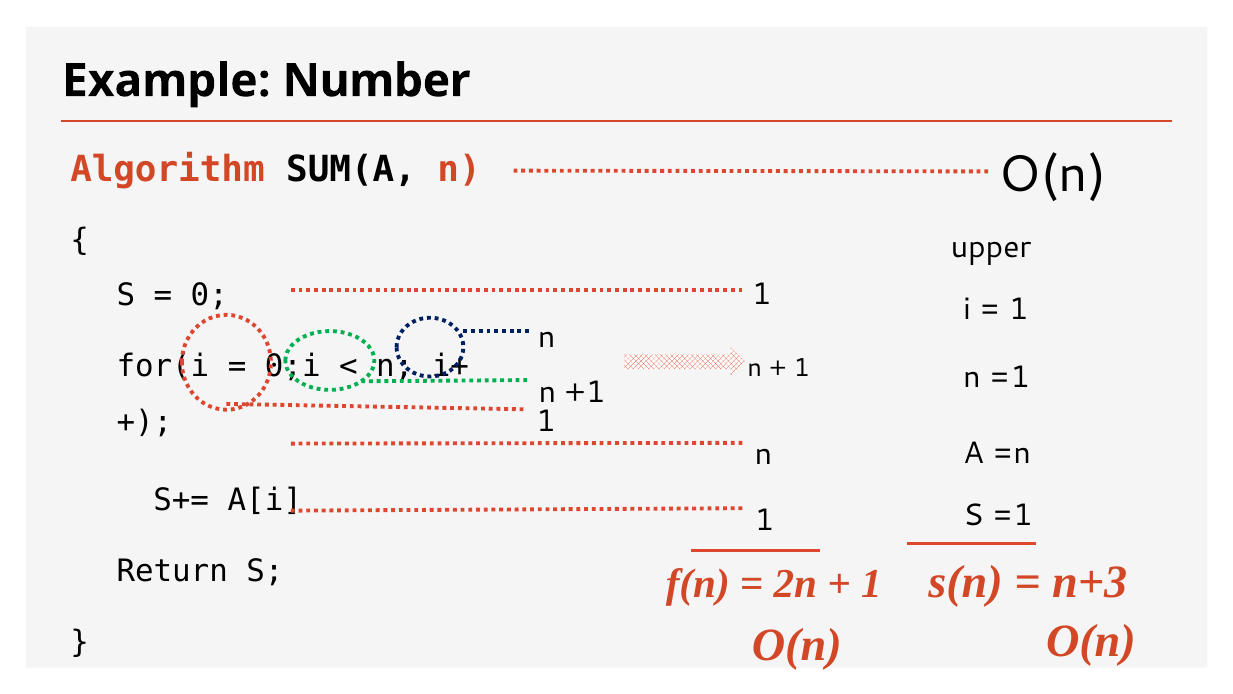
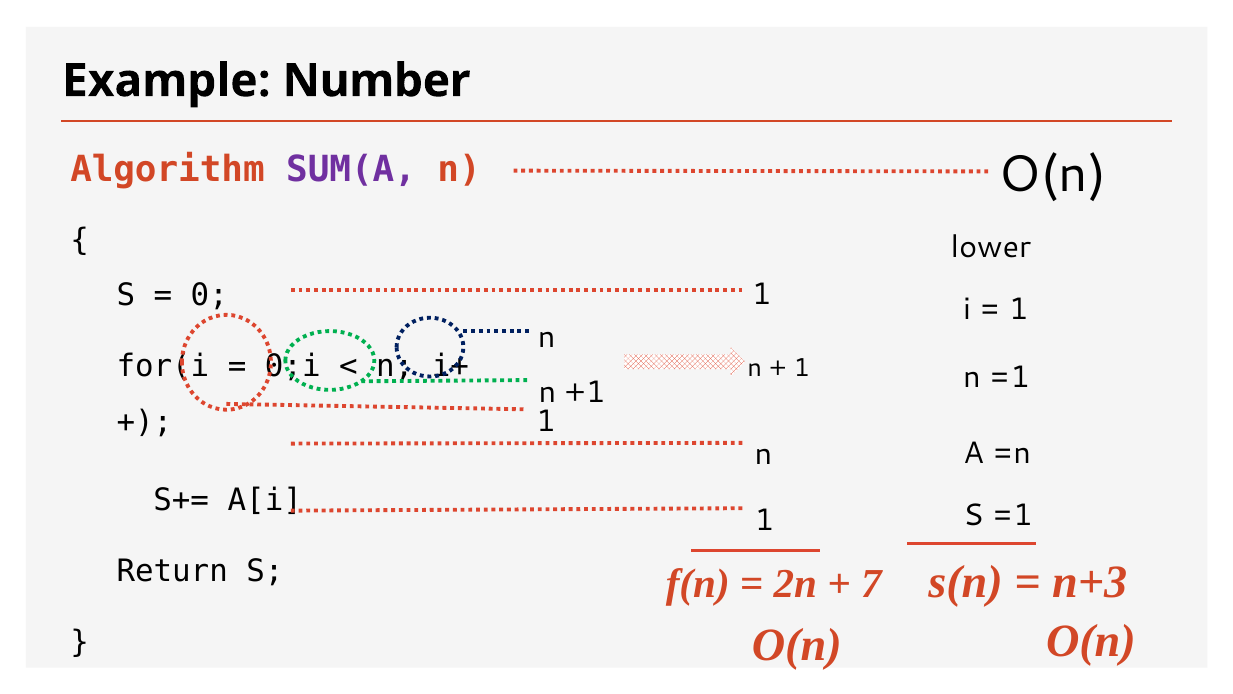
SUM(A colour: black -> purple (351, 170)
upper: upper -> lower (991, 248)
1: 1 -> 7 (871, 584)
